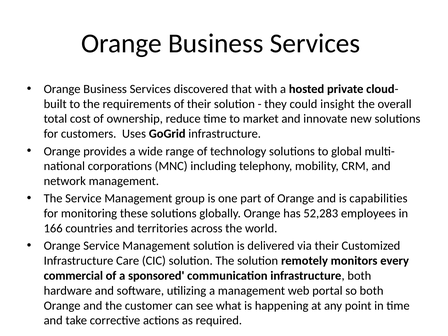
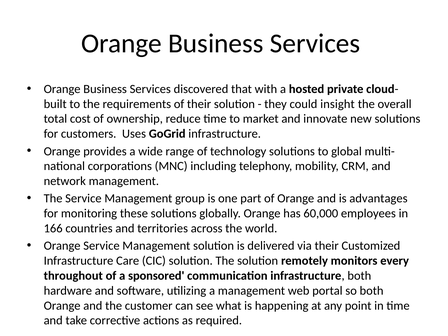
capabilities: capabilities -> advantages (378, 199)
52,283: 52,283 -> 60,000 (321, 213)
commercial: commercial -> throughout (73, 276)
